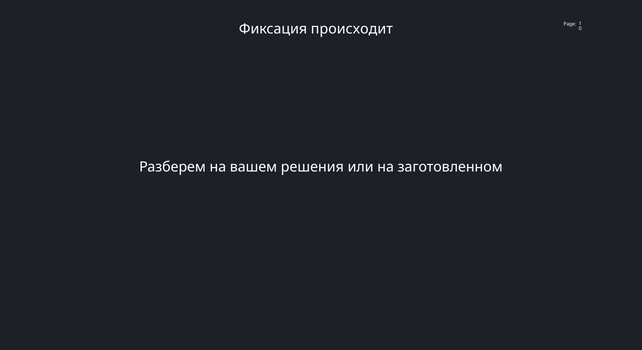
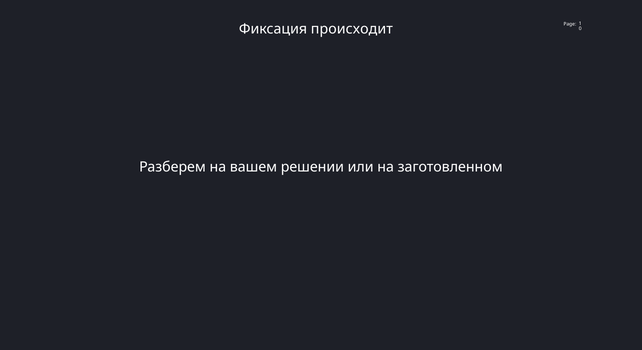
решения: решения -> решении (312, 167)
